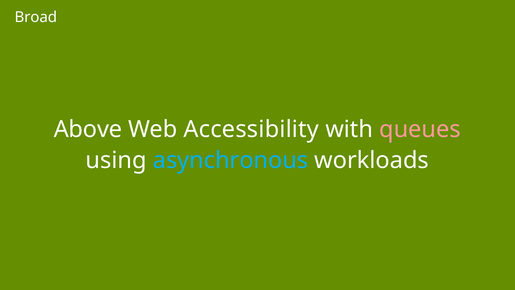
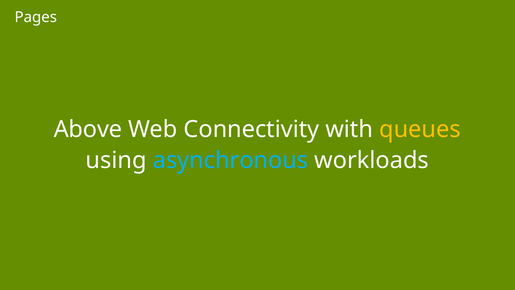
Broad: Broad -> Pages (36, 17)
Accessibility: Accessibility -> Connectivity (251, 129)
queues colour: pink -> yellow (420, 129)
